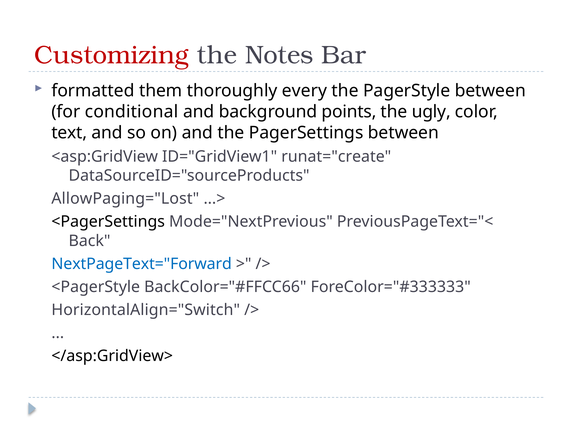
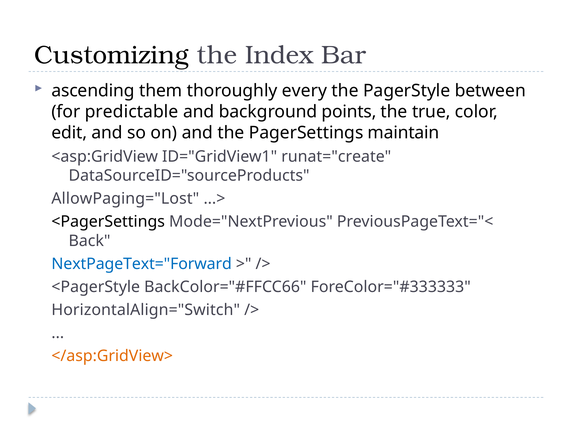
Customizing colour: red -> black (111, 55)
Notes: Notes -> Index (279, 55)
formatted: formatted -> ascending (93, 91)
conditional: conditional -> predictable (132, 112)
ugly: ugly -> true (431, 112)
text: text -> edit (69, 133)
PagerSettings between: between -> maintain (403, 133)
</asp:GridView> colour: black -> orange (112, 356)
